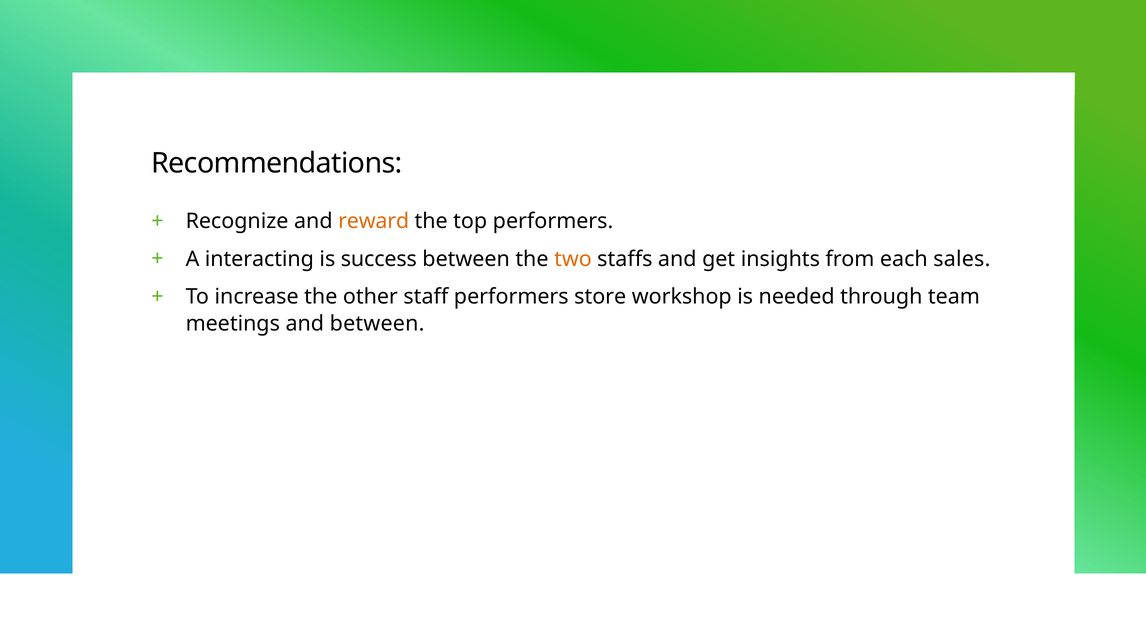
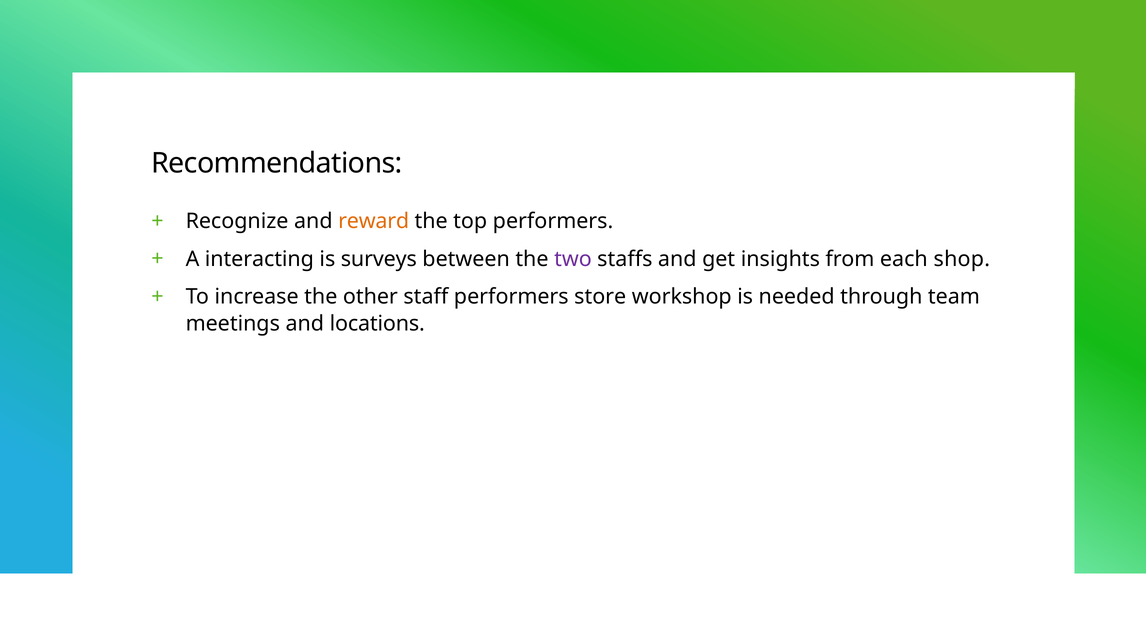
success: success -> surveys (379, 259)
two colour: orange -> purple (573, 259)
sales: sales -> shop (962, 259)
and between: between -> locations (377, 324)
